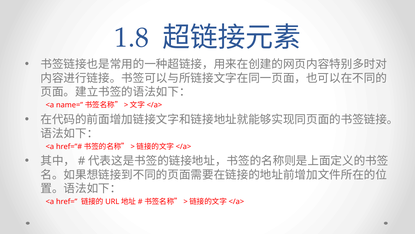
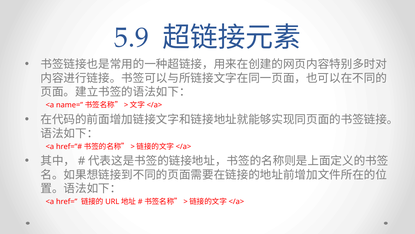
1.8: 1.8 -> 5.9 (132, 38)
